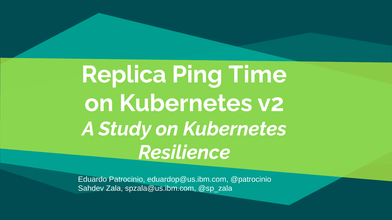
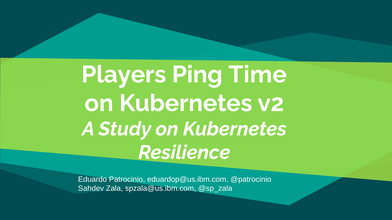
Replica: Replica -> Players (124, 75)
